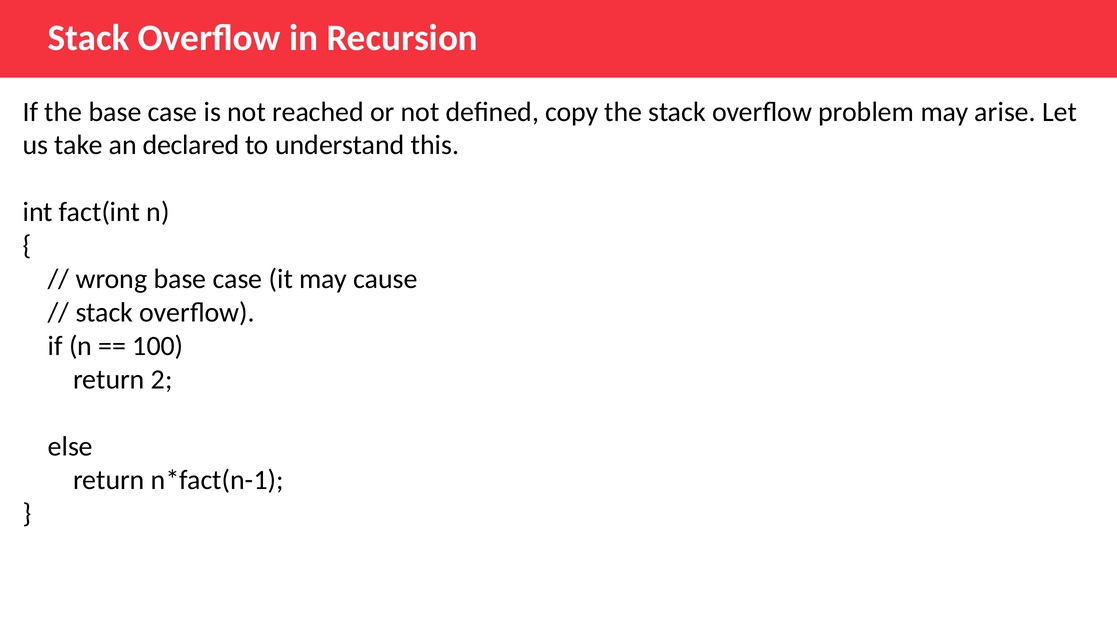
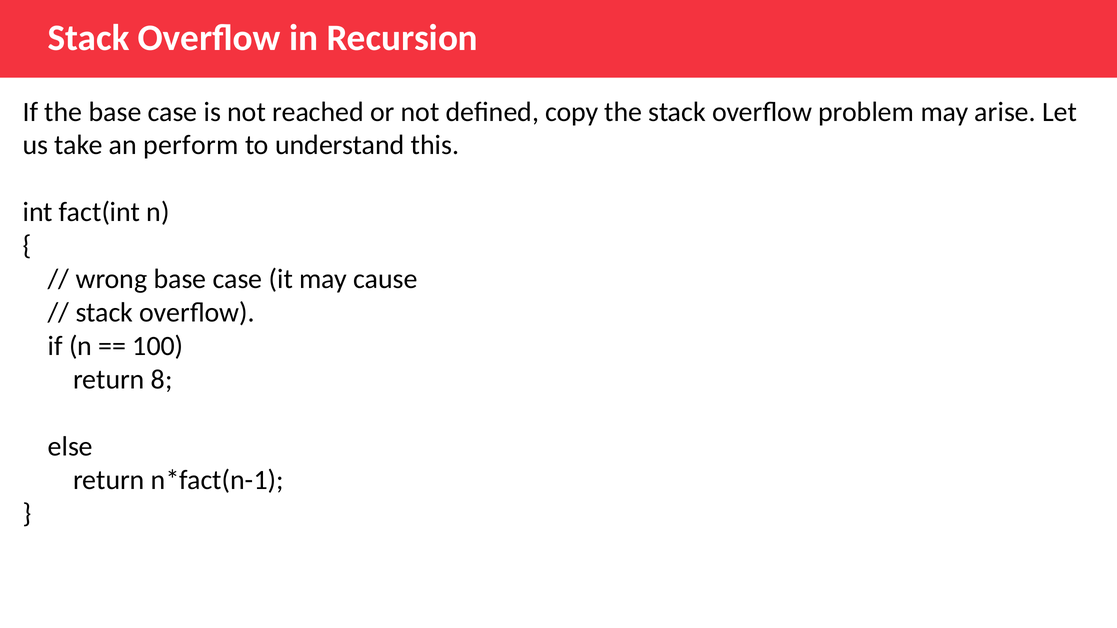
declared: declared -> perform (191, 145)
2: 2 -> 8 (162, 380)
